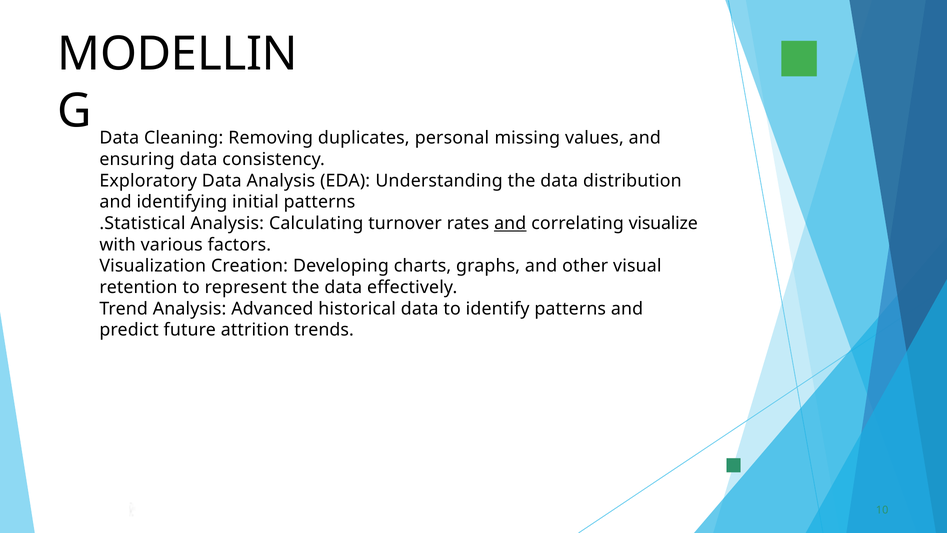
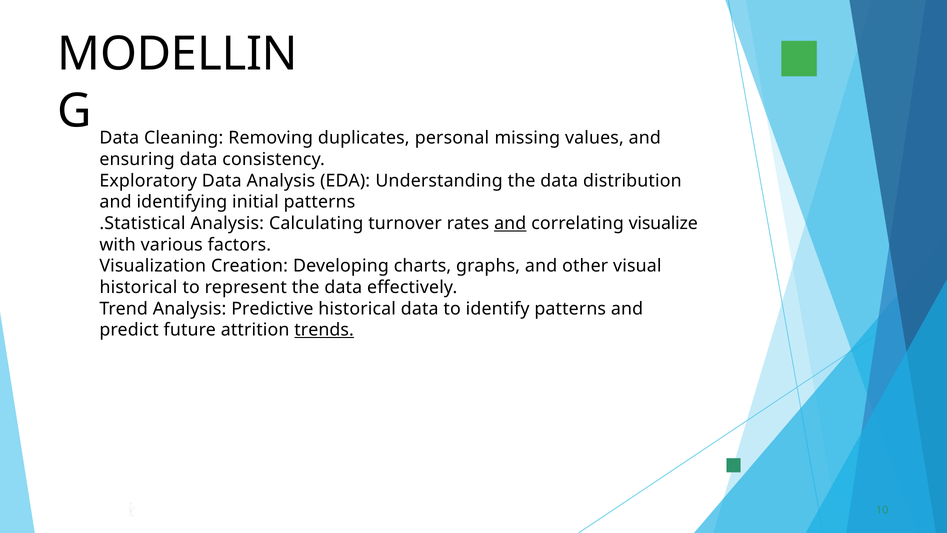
retention: retention -> historical (138, 287)
Advanced: Advanced -> Predictive (272, 308)
trends underline: none -> present (324, 330)
